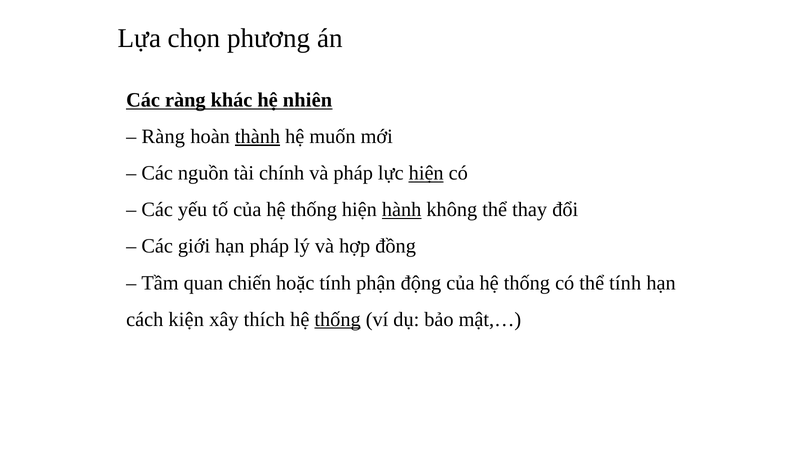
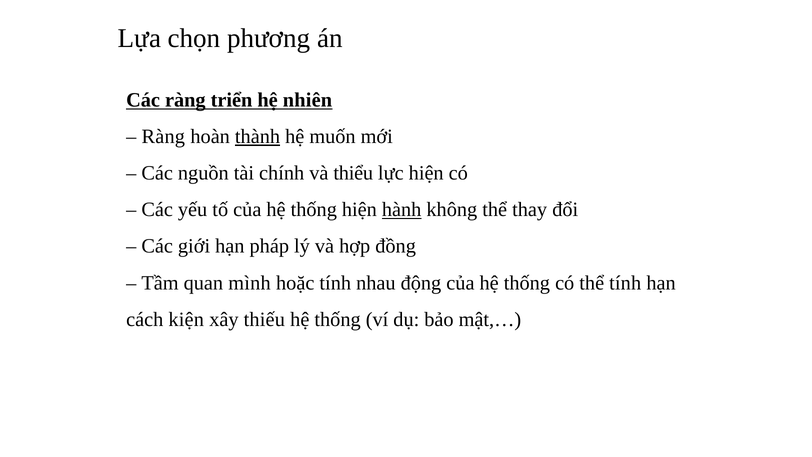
khác: khác -> triển (231, 100)
và pháp: pháp -> thiểu (353, 173)
hiện underline: present -> none (426, 173)
chiến: chiến -> mình (250, 283)
phận: phận -> nhau (376, 283)
thích: thích -> thiếu (264, 319)
thống underline: present -> none (338, 319)
